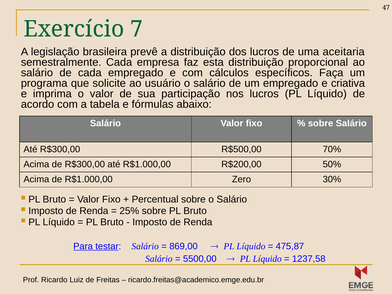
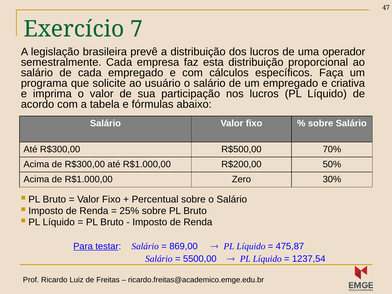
aceitaria: aceitaria -> operador (344, 52)
1237,58: 1237,58 -> 1237,54 (309, 259)
